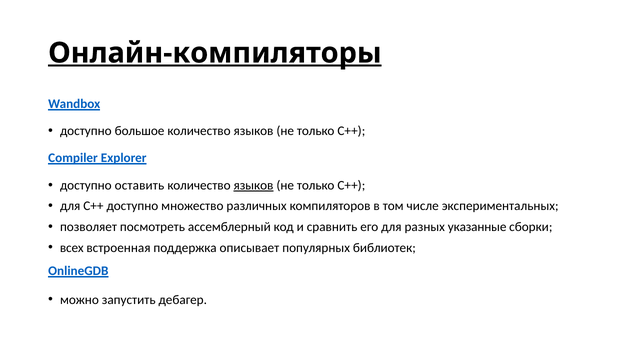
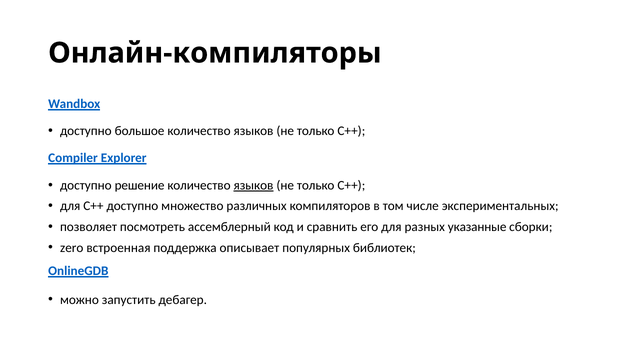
Онлайн-компиляторы underline: present -> none (215, 53)
оставить: оставить -> решение (140, 186)
всех: всех -> zero (72, 248)
